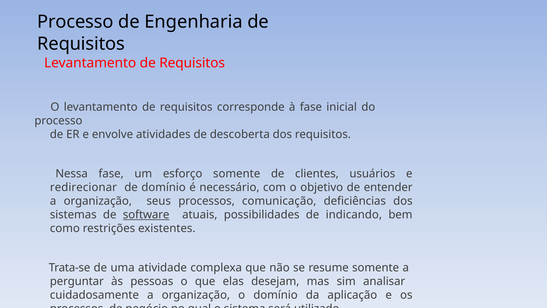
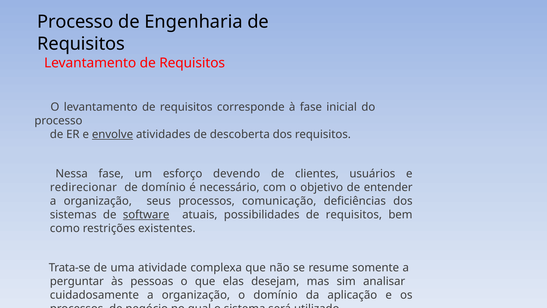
envolve underline: none -> present (113, 134)
esforço somente: somente -> devendo (237, 174)
possibilidades de indicando: indicando -> requisitos (354, 215)
